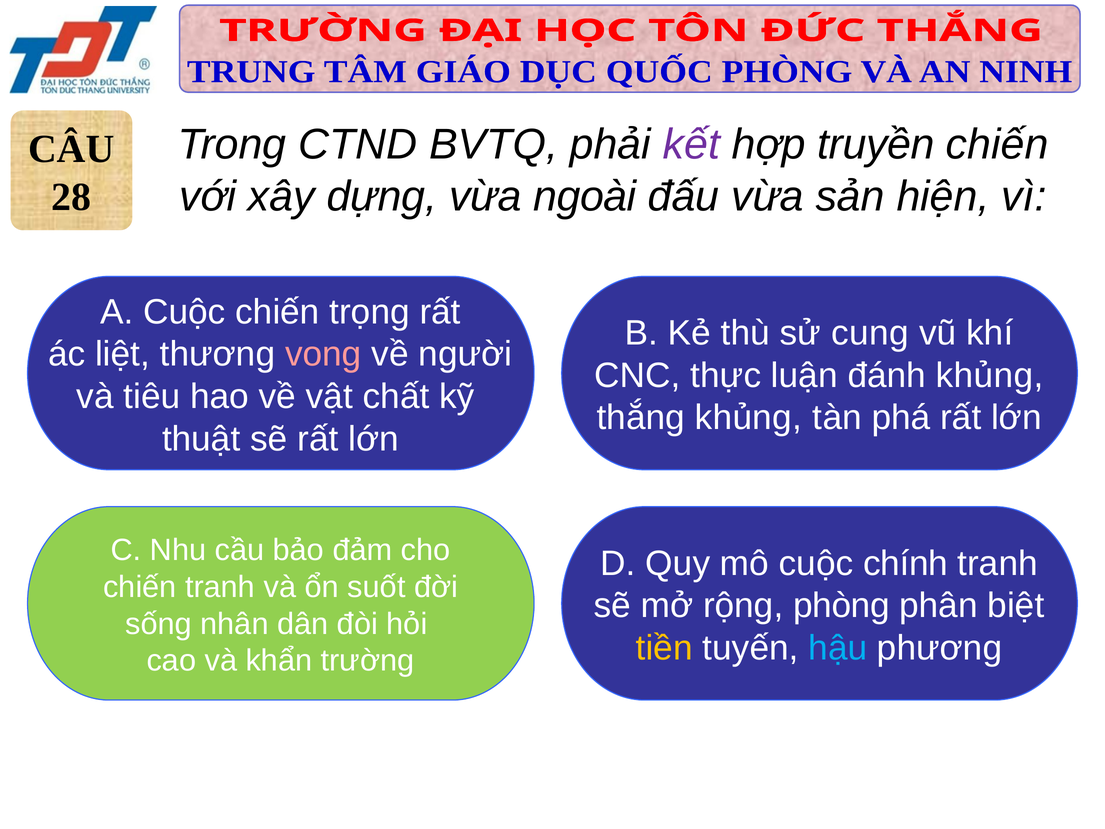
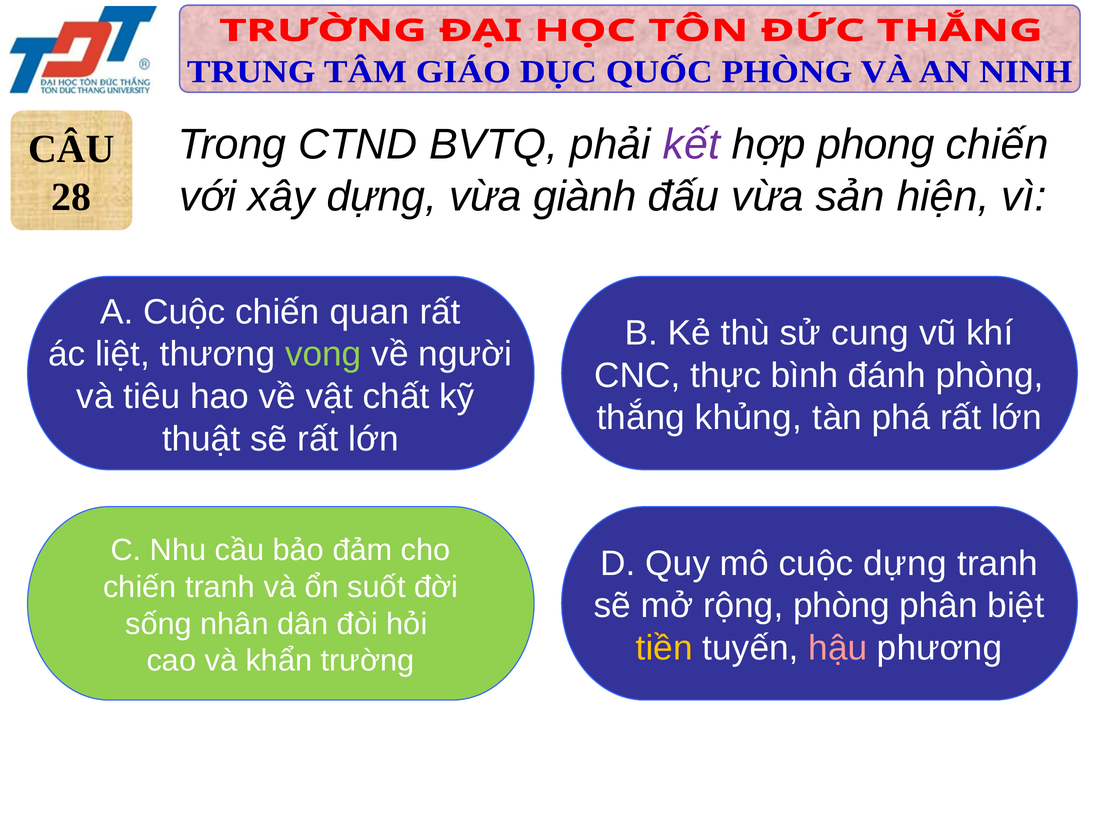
truyền: truyền -> phong (876, 145)
ngoài: ngoài -> giành (585, 196)
trọng: trọng -> quan (369, 312)
vong colour: pink -> light green (323, 354)
luận: luận -> bình (804, 375)
đánh khủng: khủng -> phòng (990, 375)
cuộc chính: chính -> dựng (905, 563)
hậu colour: light blue -> pink (838, 648)
